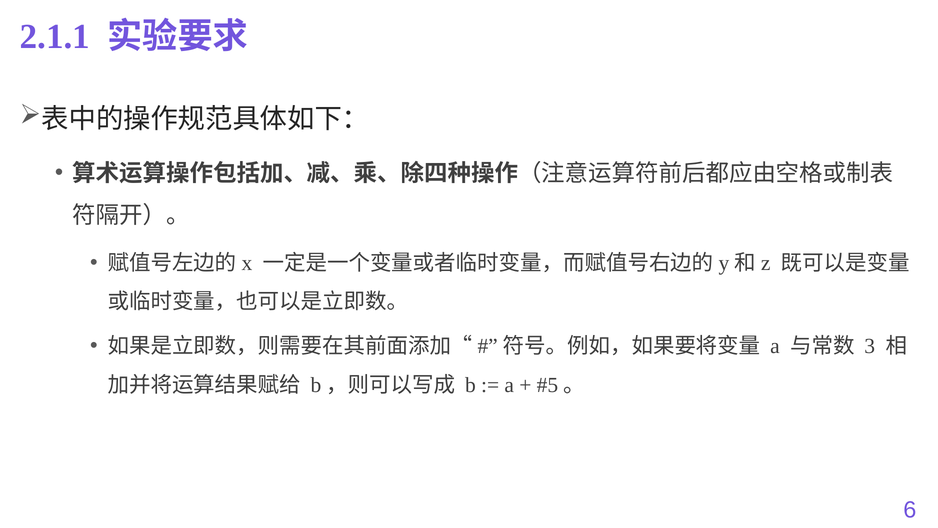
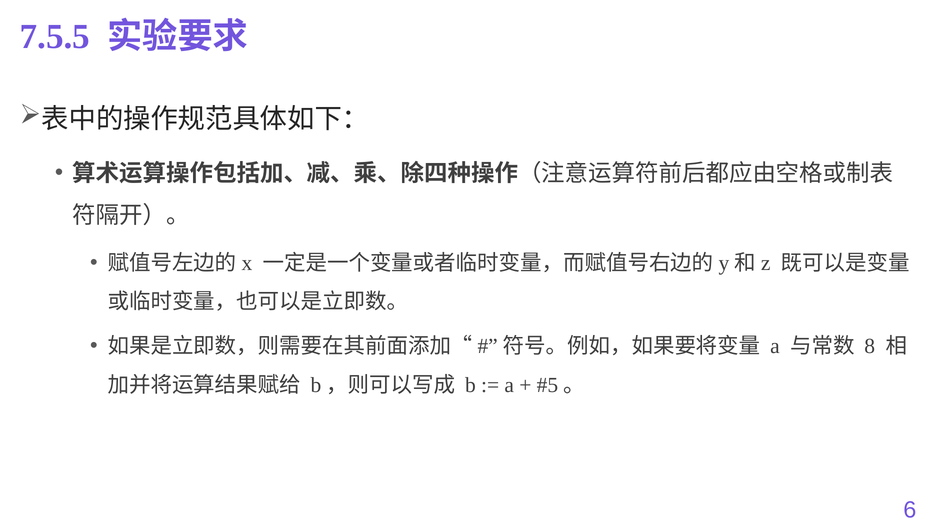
2.1.1: 2.1.1 -> 7.5.5 (55, 36)
3: 3 -> 8 (870, 346)
